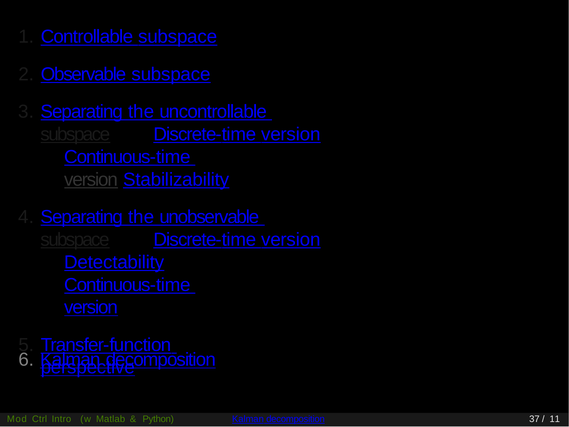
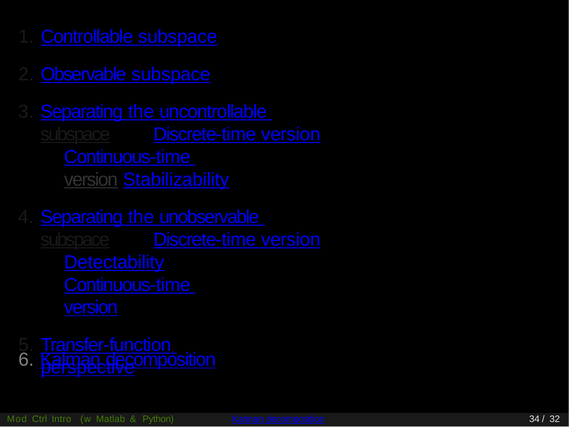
37: 37 -> 34 (534, 419)
11: 11 -> 32 (555, 419)
